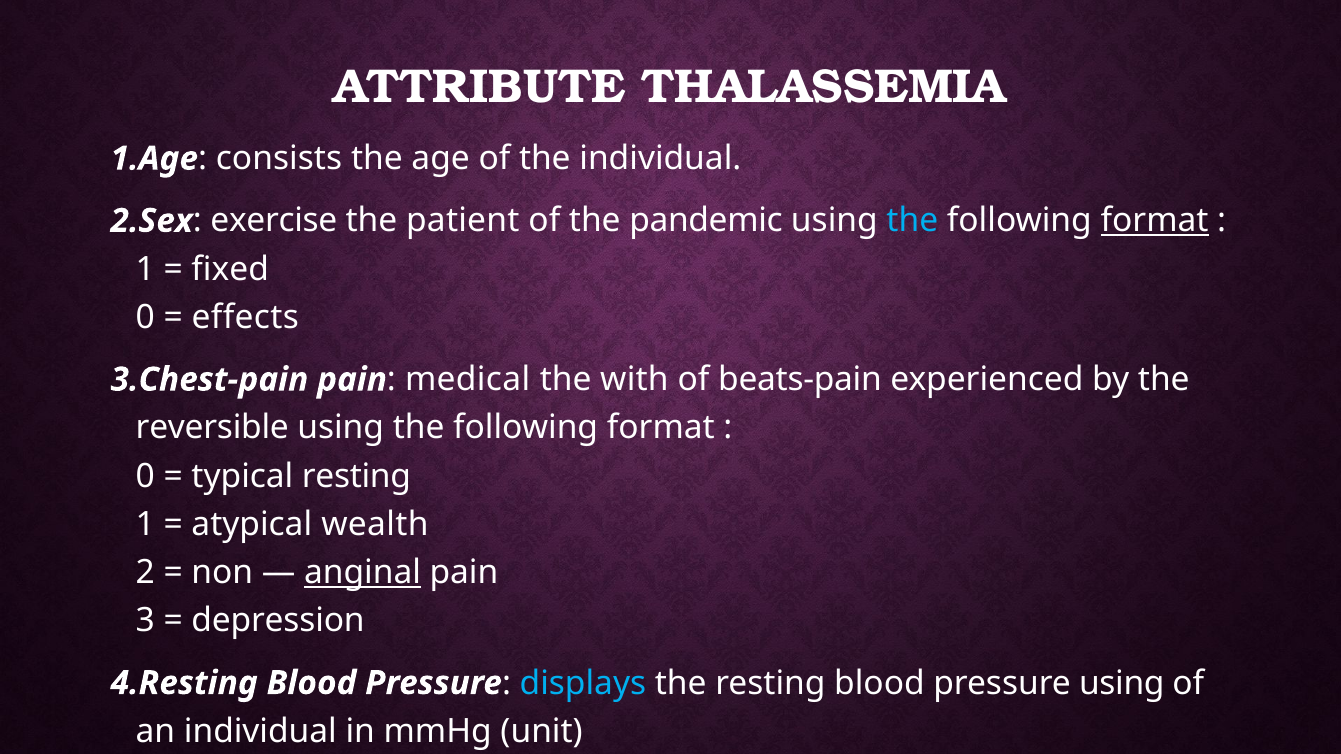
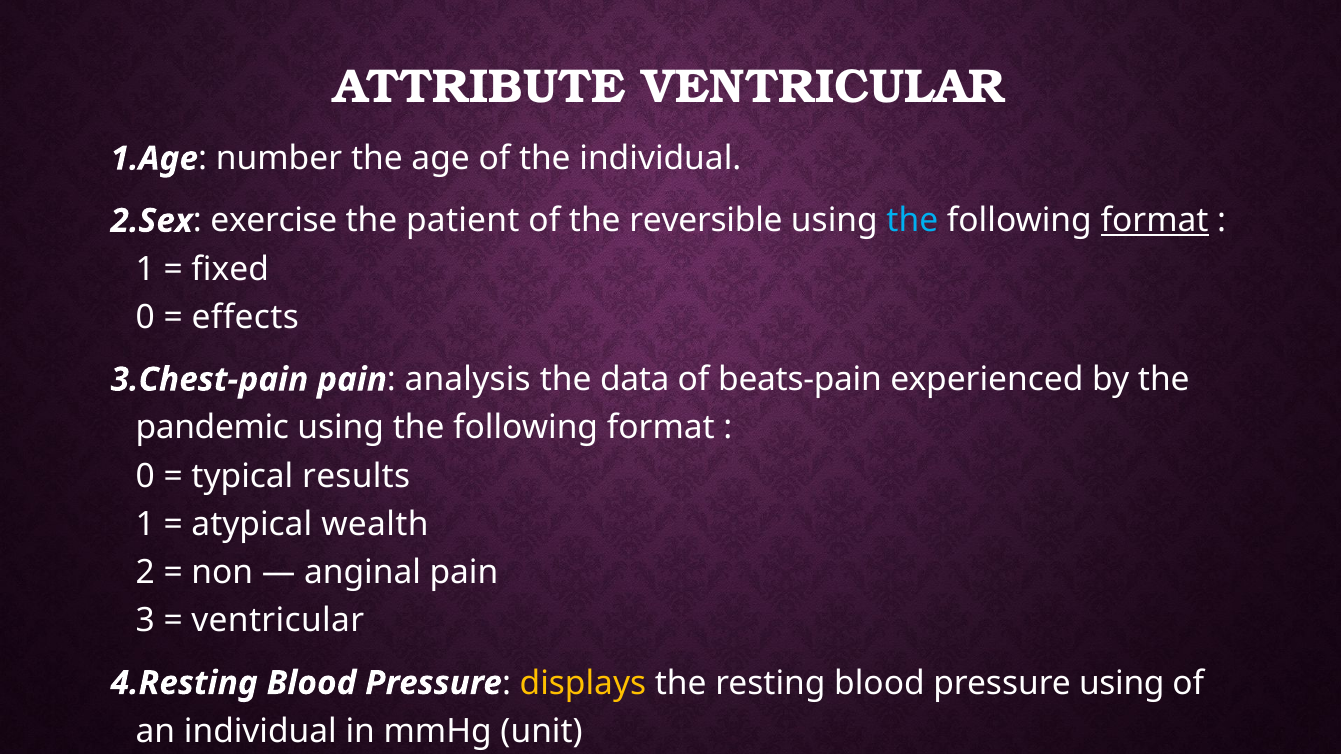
ATTRIBUTE THALASSEMIA: THALASSEMIA -> VENTRICULAR (824, 87)
consists: consists -> number (279, 159)
pandemic: pandemic -> reversible (706, 221)
medical: medical -> analysis (468, 380)
with: with -> data (635, 380)
reversible: reversible -> pandemic (212, 428)
typical resting: resting -> results (356, 476)
anginal underline: present -> none (363, 573)
depression: depression -> ventricular (278, 621)
displays colour: light blue -> yellow (583, 683)
